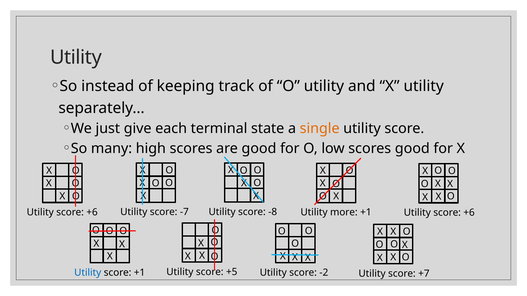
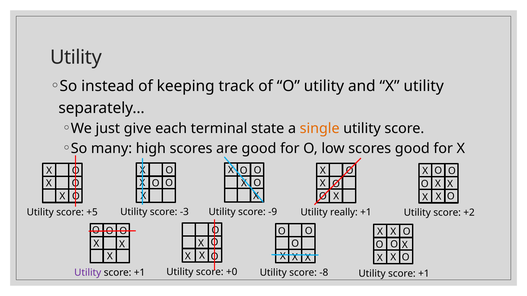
-8: -8 -> -9 (273, 212)
-7: -7 -> -3 (184, 212)
+6: +6 -> +5 (92, 213)
more: more -> really (344, 213)
+6: +6 -> +2 (469, 213)
+5: +5 -> +0 (232, 272)
Utility colour: blue -> purple (88, 273)
-2: -2 -> -8 (324, 273)
+7: +7 -> +1 (424, 274)
